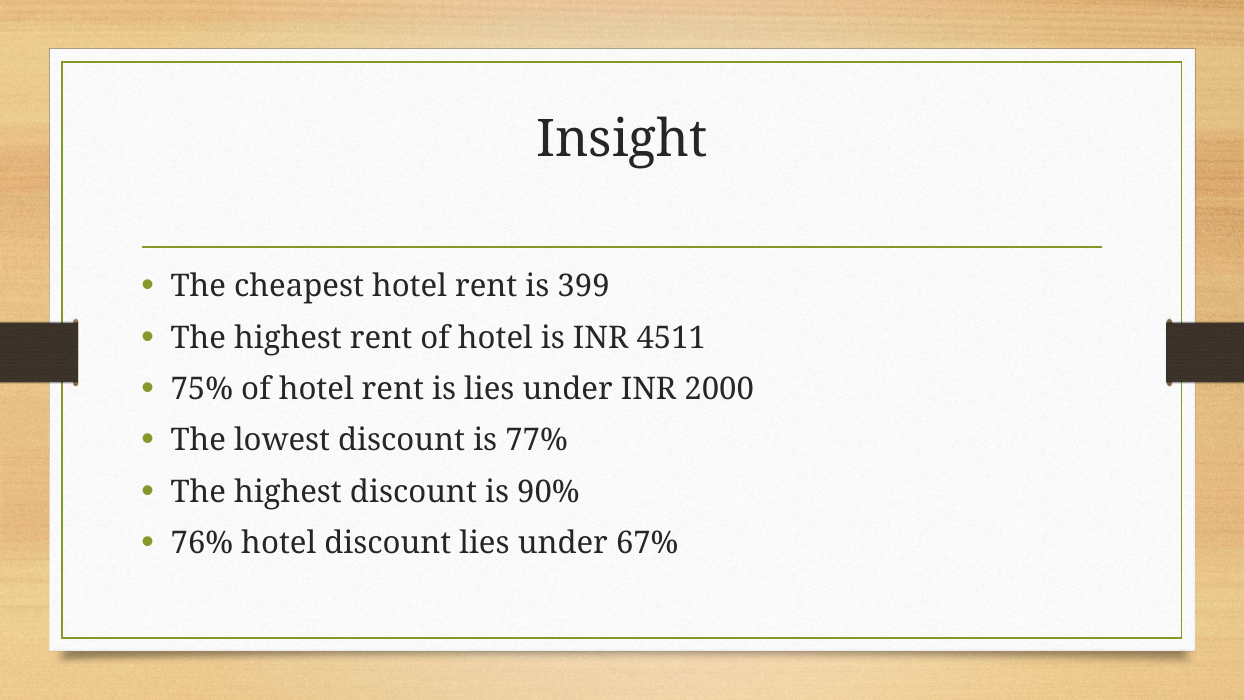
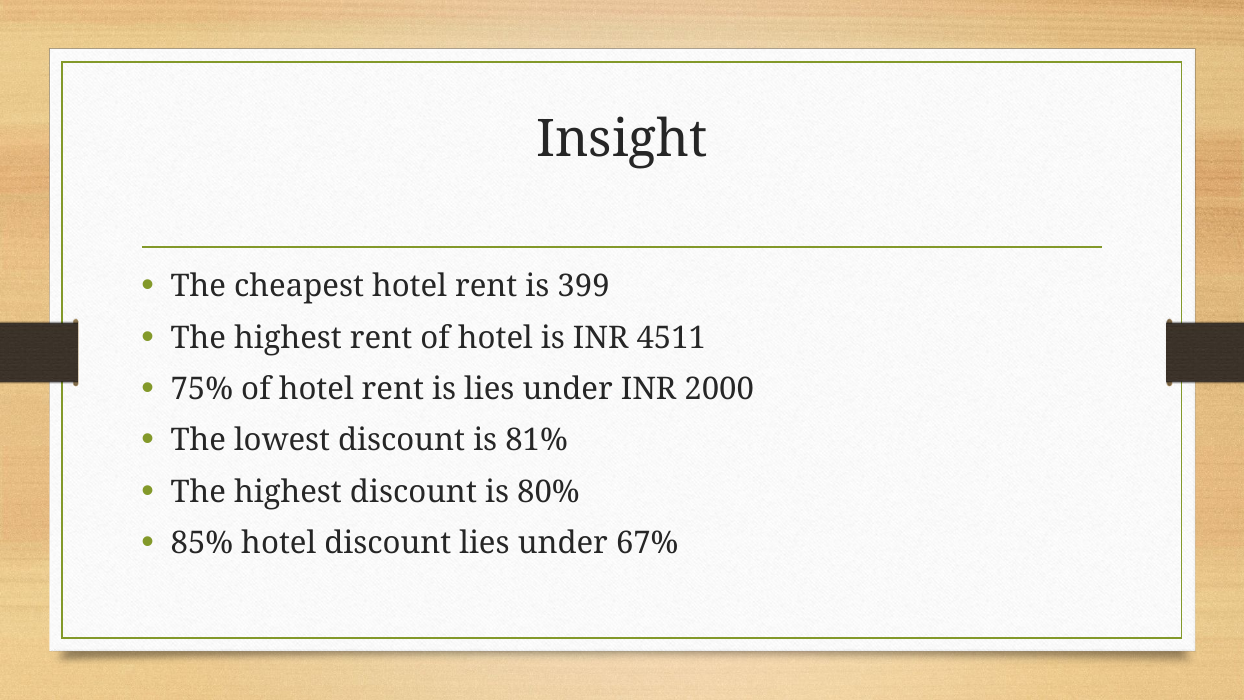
77%: 77% -> 81% (537, 440)
90%: 90% -> 80% (549, 492)
76%: 76% -> 85% (202, 543)
